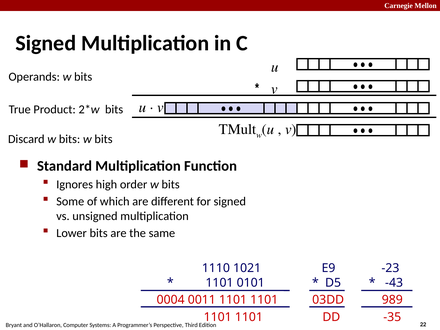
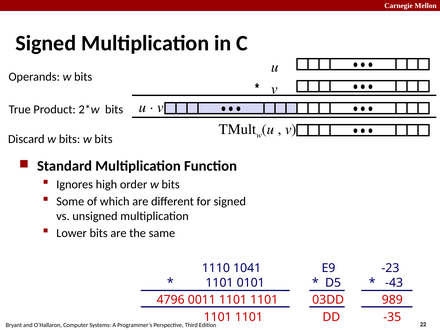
1021: 1021 -> 1041 (247, 268)
0004: 0004 -> 4796 (171, 300)
